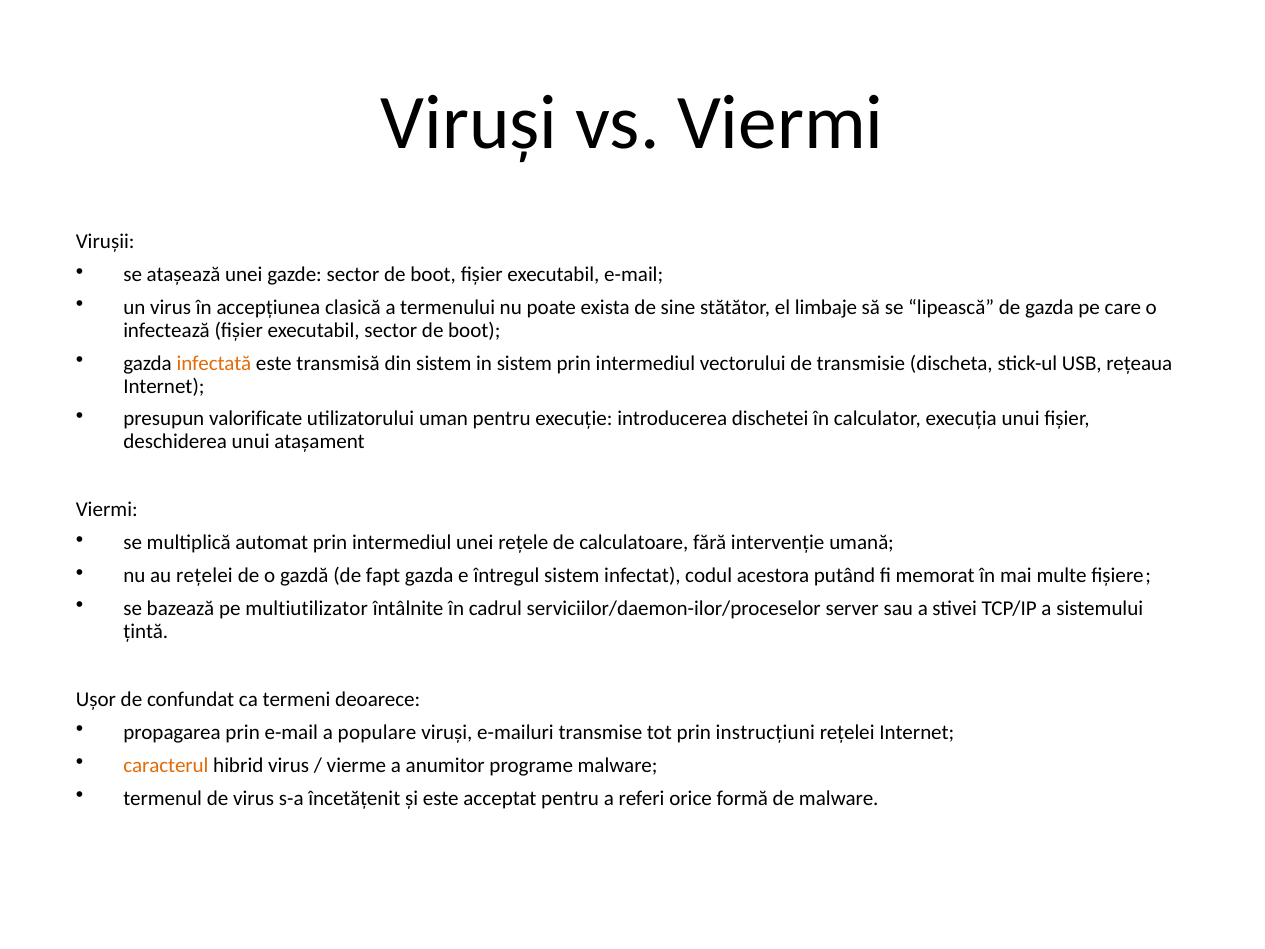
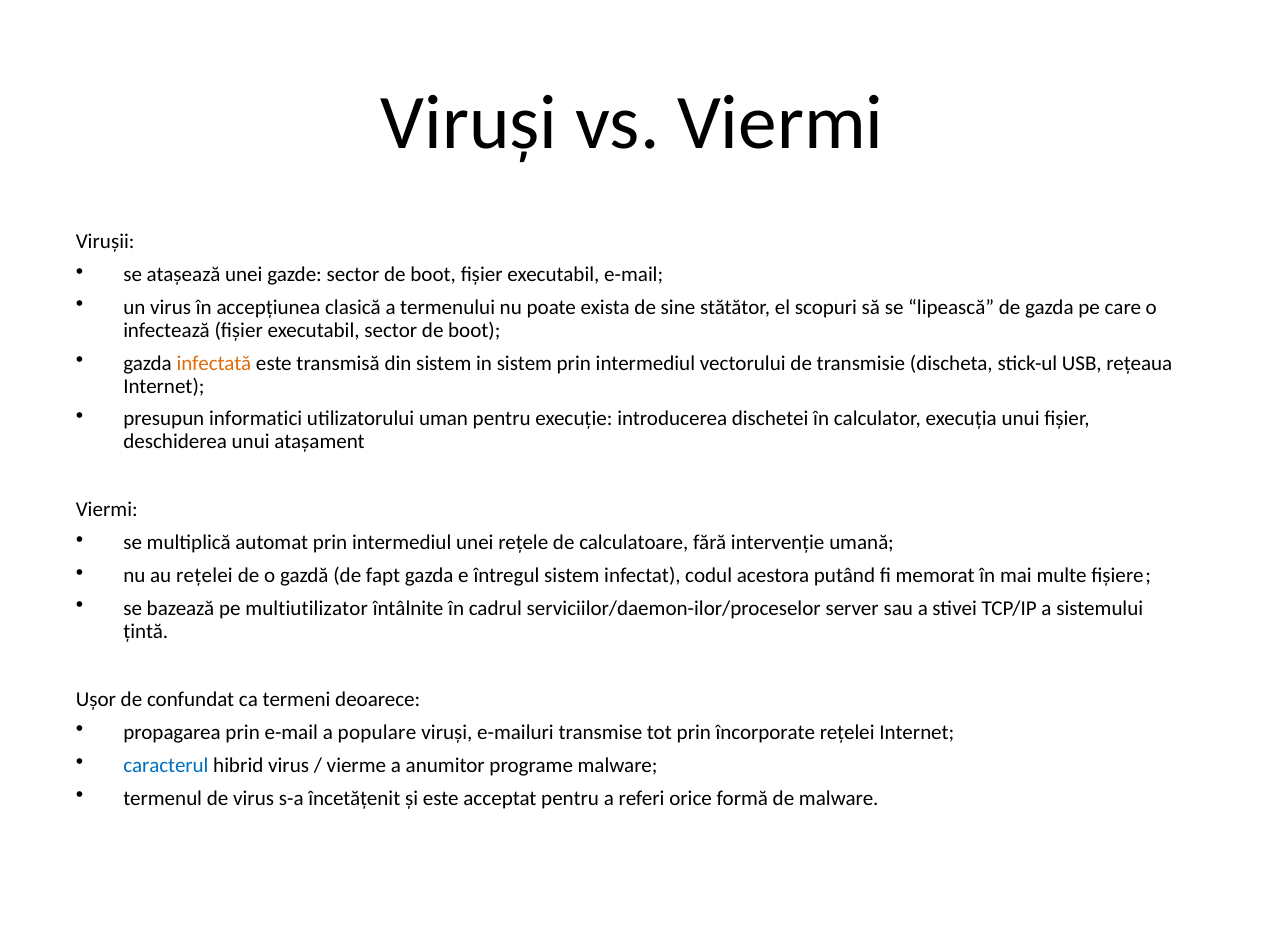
limbaje: limbaje -> scopuri (826, 308)
valorificate: valorificate -> informatici (256, 419)
instrucțiuni: instrucțiuni -> încorporate (765, 732)
caracterul colour: orange -> blue (166, 765)
